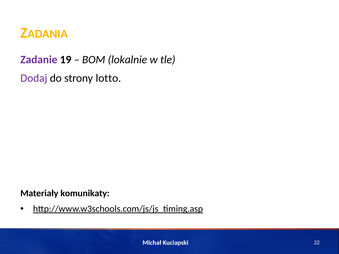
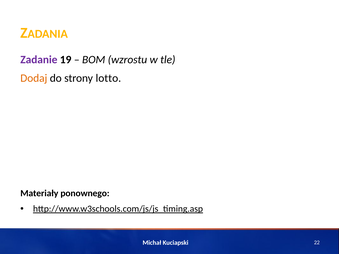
lokalnie: lokalnie -> wzrostu (127, 60)
Dodaj colour: purple -> orange (34, 78)
komunikaty: komunikaty -> ponownego (85, 194)
